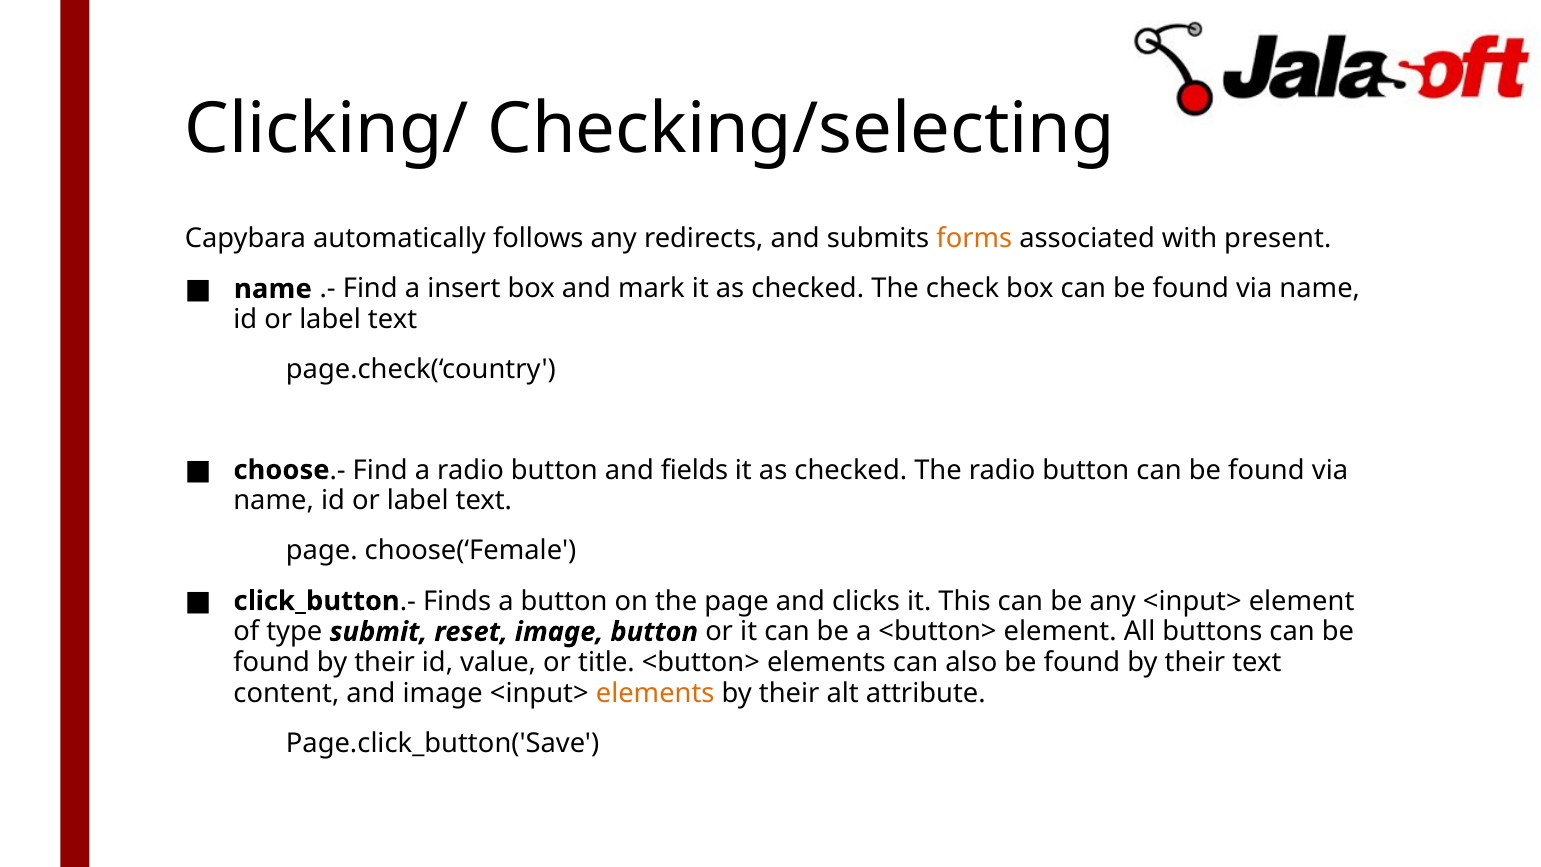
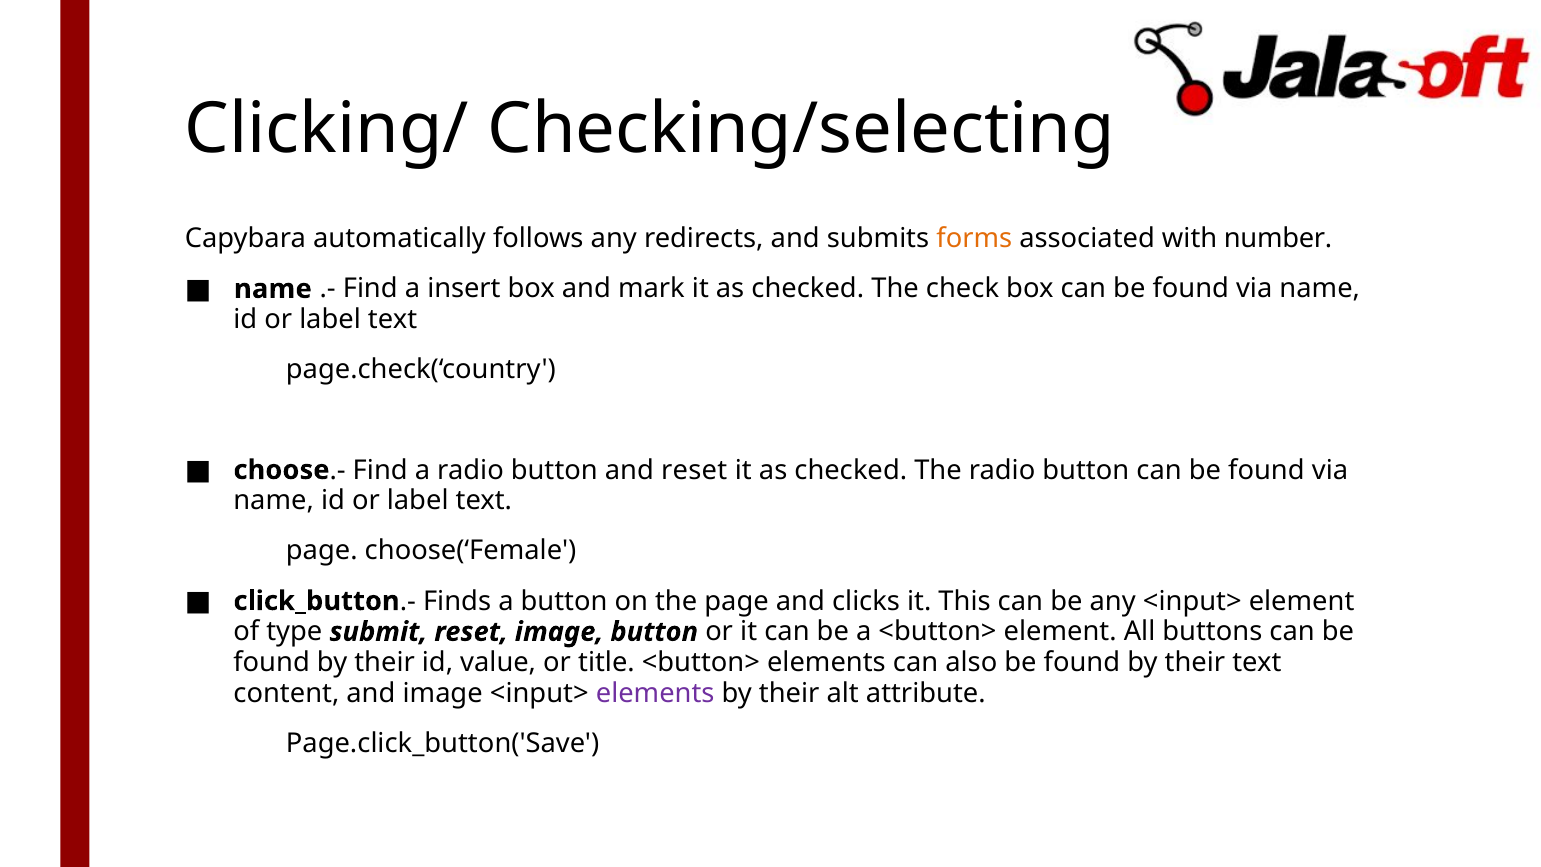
present: present -> number (1278, 239)
and fields: fields -> reset (694, 470)
elements colour: orange -> purple (655, 693)
